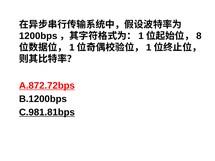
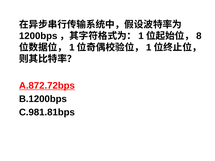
C.981.81bps underline: present -> none (47, 113)
